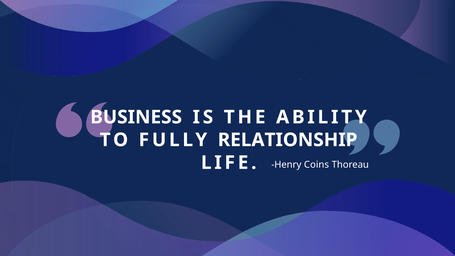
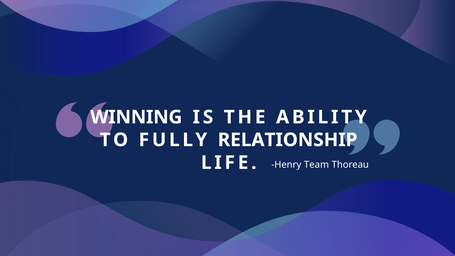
BUSINESS: BUSINESS -> WINNING (136, 117)
Coins: Coins -> Team (316, 165)
